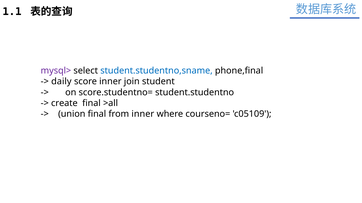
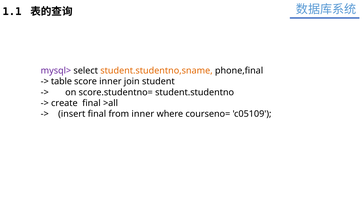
student.studentno,sname colour: blue -> orange (156, 71)
daily: daily -> table (61, 82)
union: union -> insert (72, 114)
